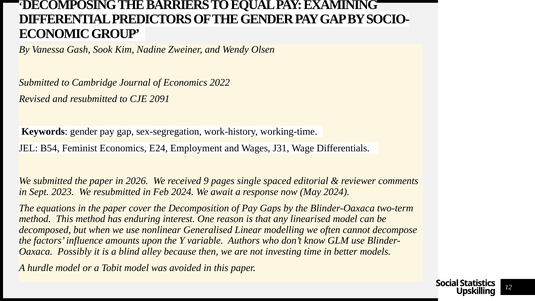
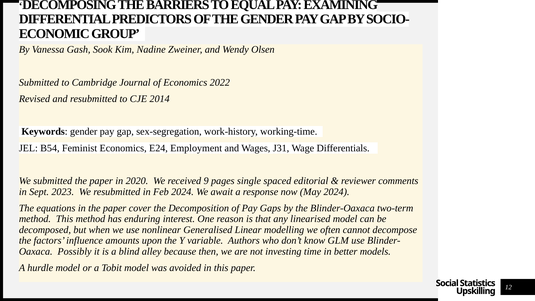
2091: 2091 -> 2014 (160, 99)
2026: 2026 -> 2020 (137, 181)
